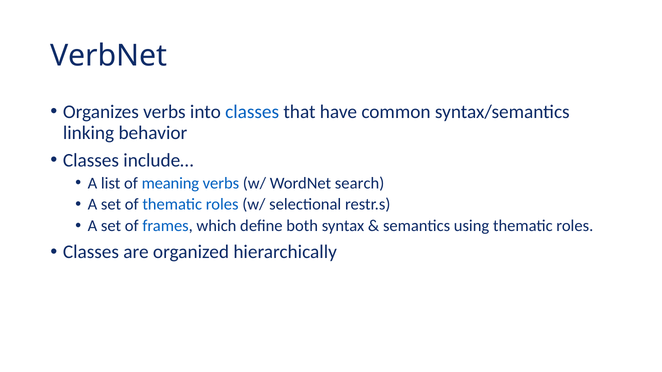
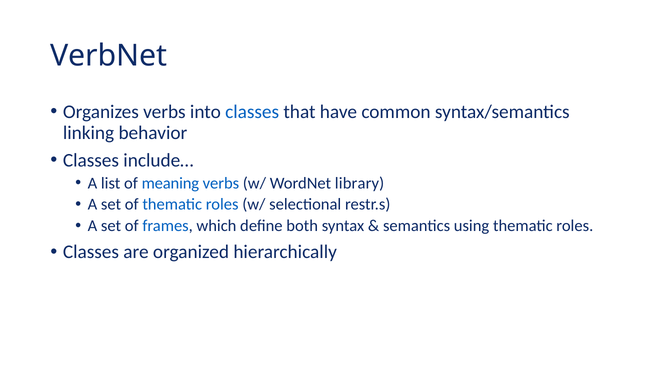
search: search -> library (360, 183)
